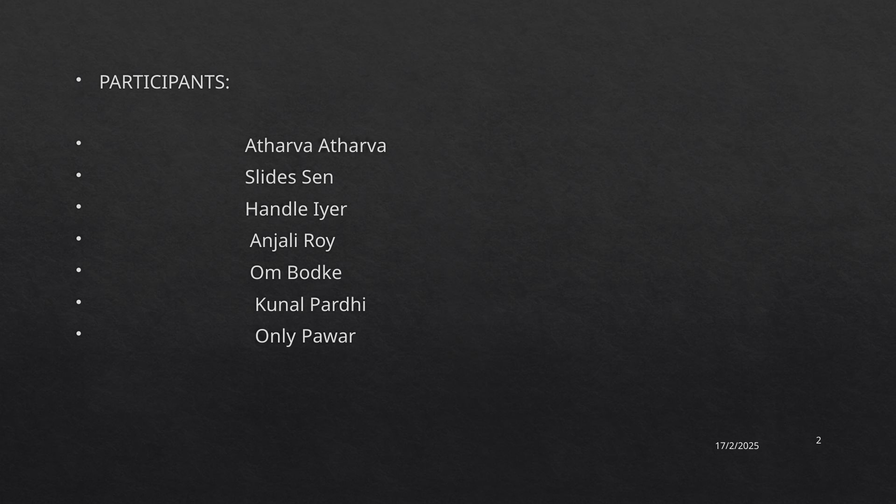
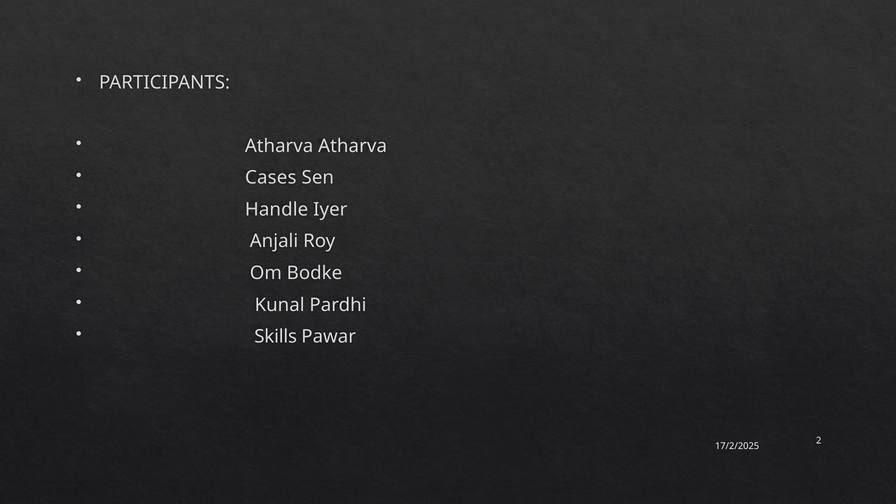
Slides: Slides -> Cases (271, 178)
Only: Only -> Skills (276, 337)
